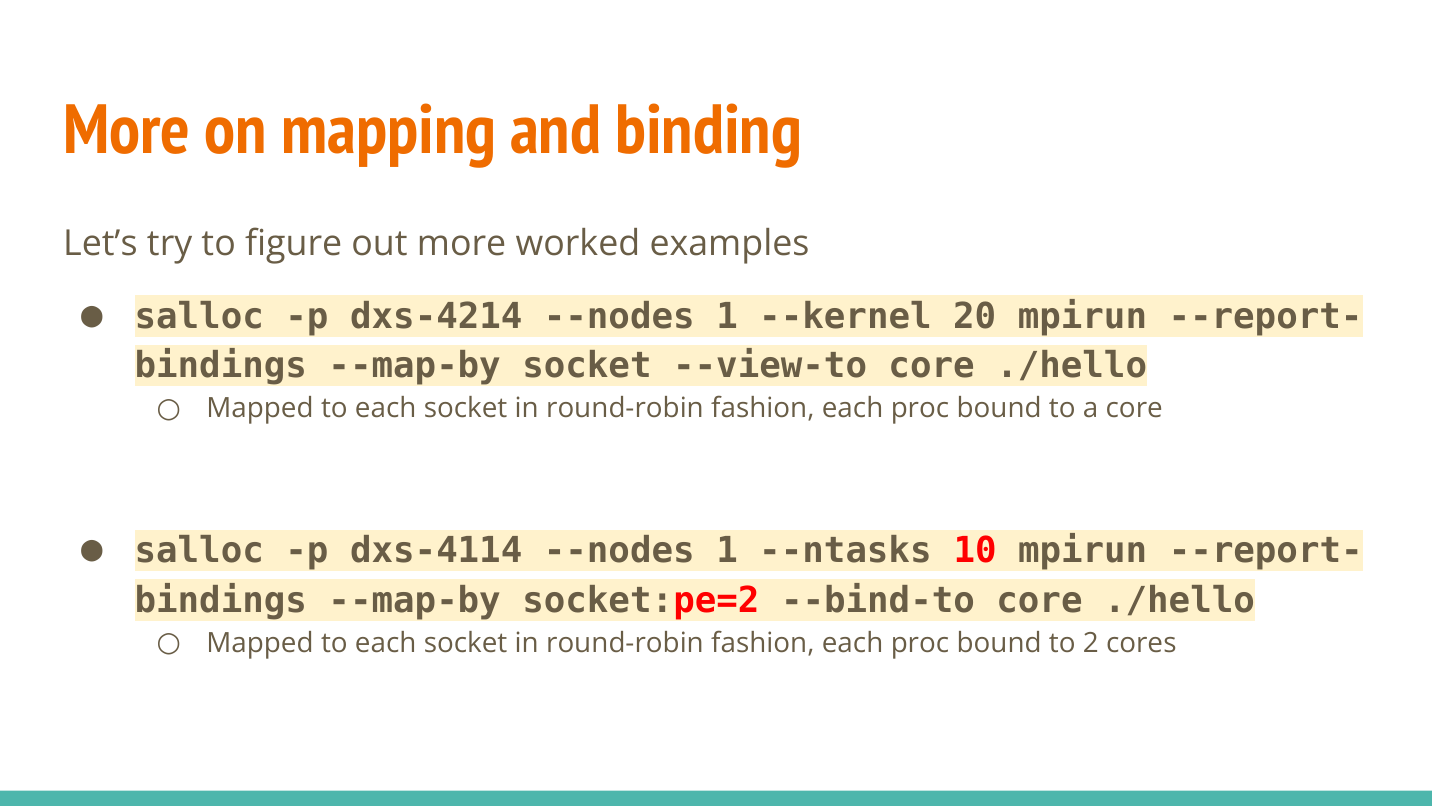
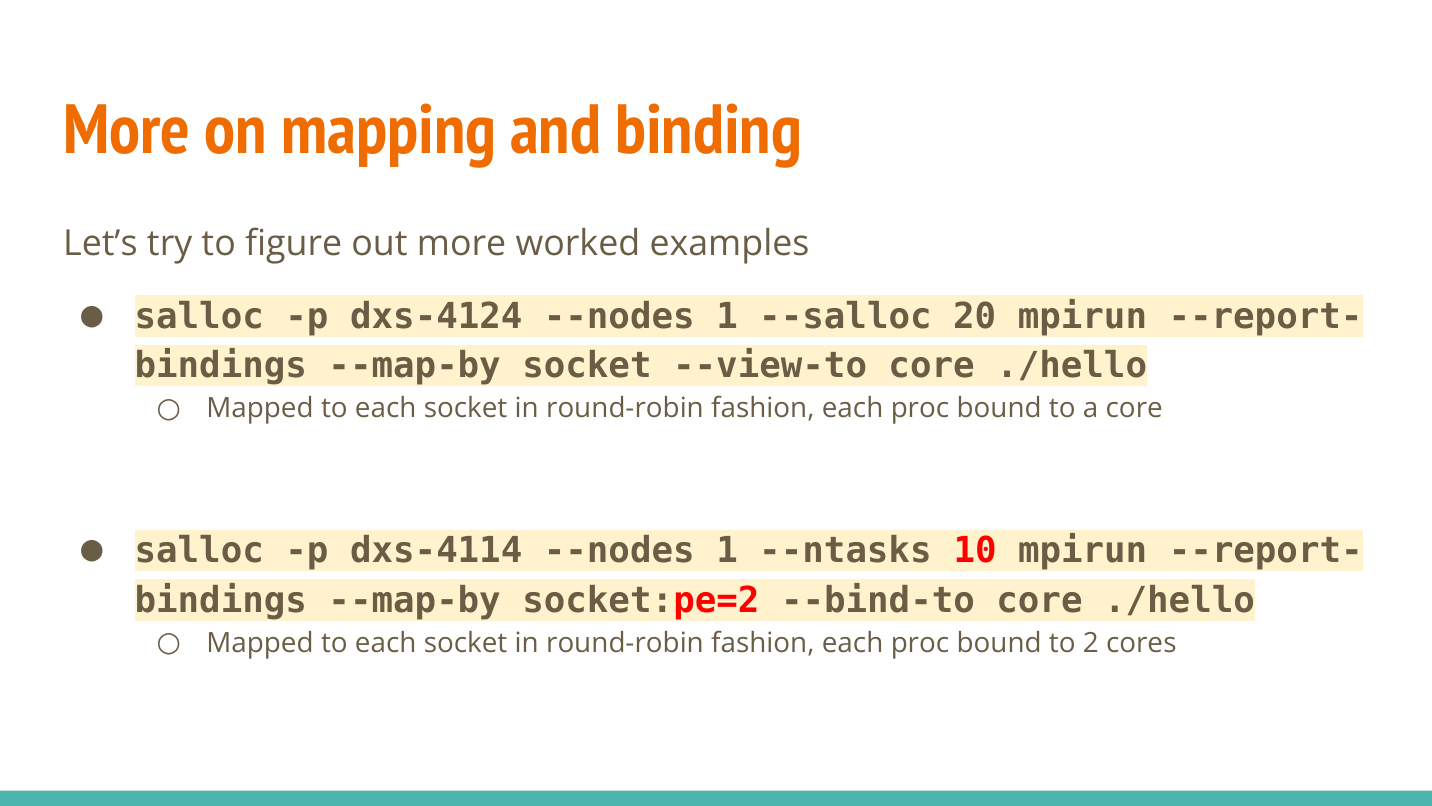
dxs-4214: dxs-4214 -> dxs-4124 (436, 316)
--kernel: --kernel -> --salloc (845, 316)
